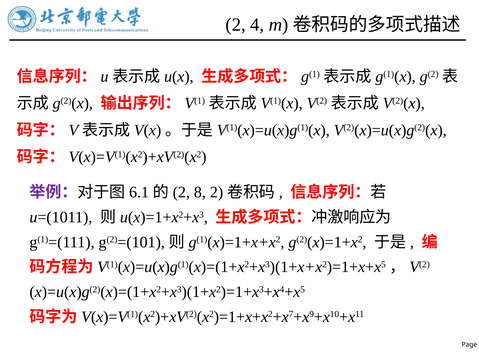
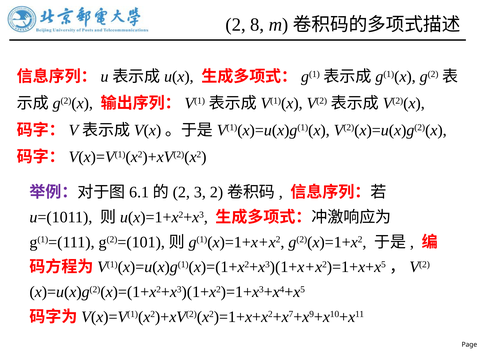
4: 4 -> 8 (257, 25)
8: 8 -> 3 (200, 193)
